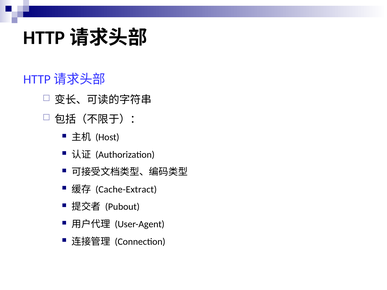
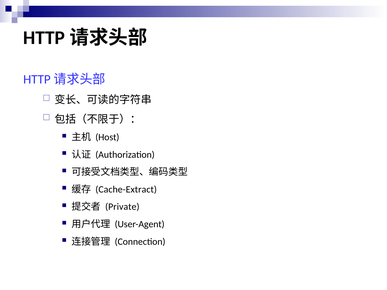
Pubout: Pubout -> Private (122, 207)
